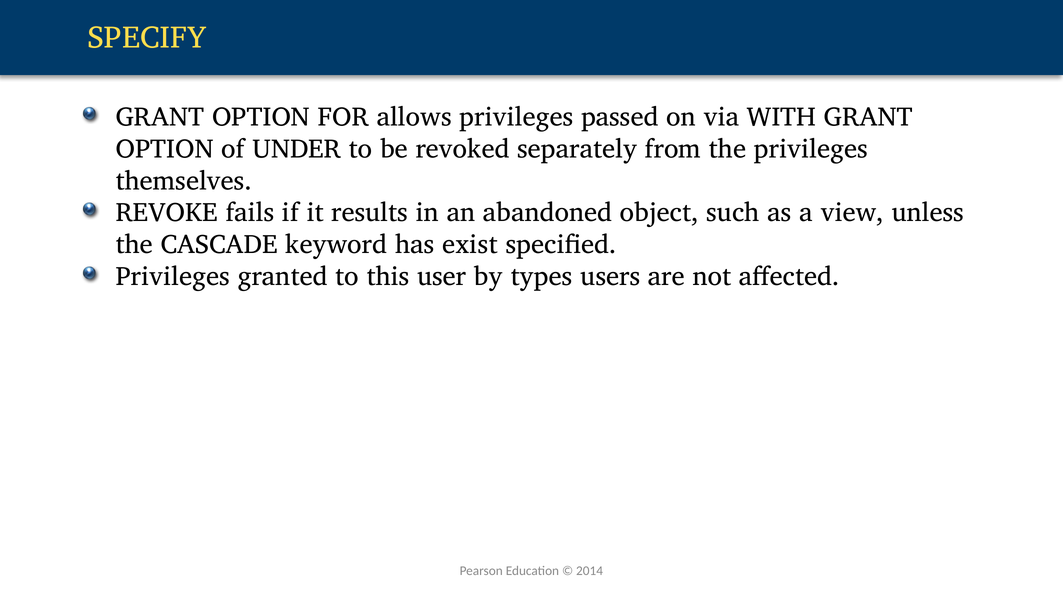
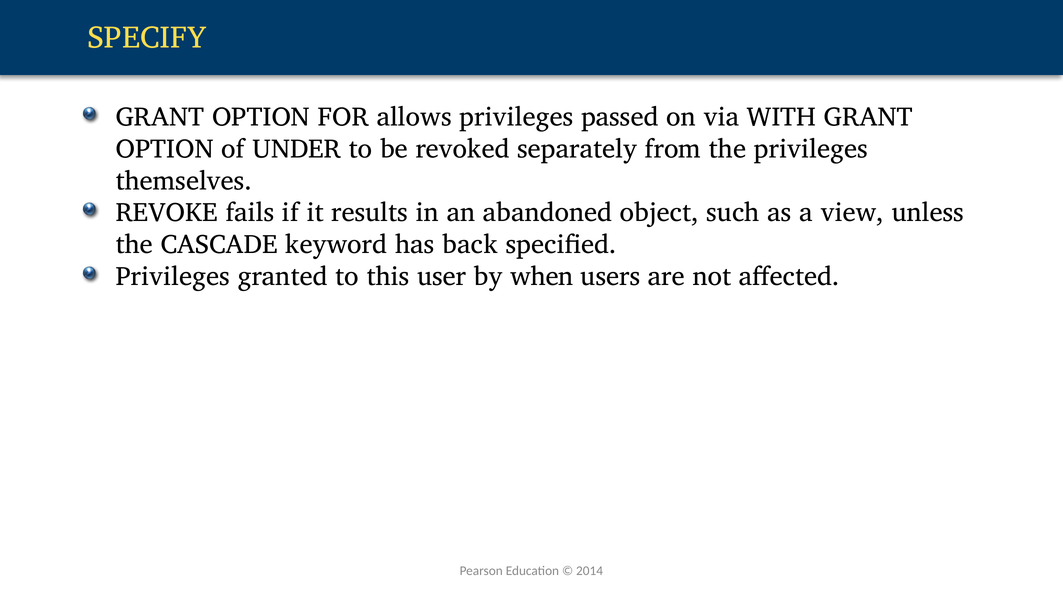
exist: exist -> back (470, 245)
types: types -> when (542, 276)
